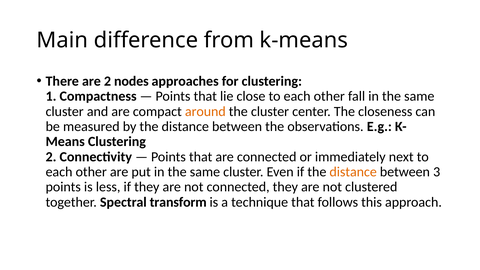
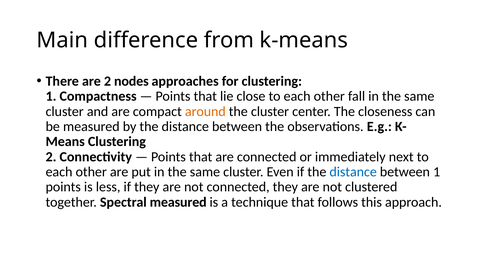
distance colour: orange -> blue (353, 172)
between 3: 3 -> 1 (437, 172)
Spectral transform: transform -> measured (178, 202)
